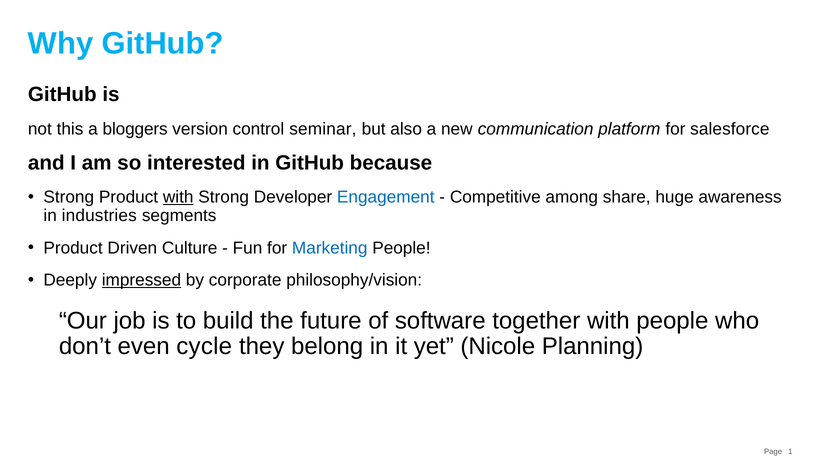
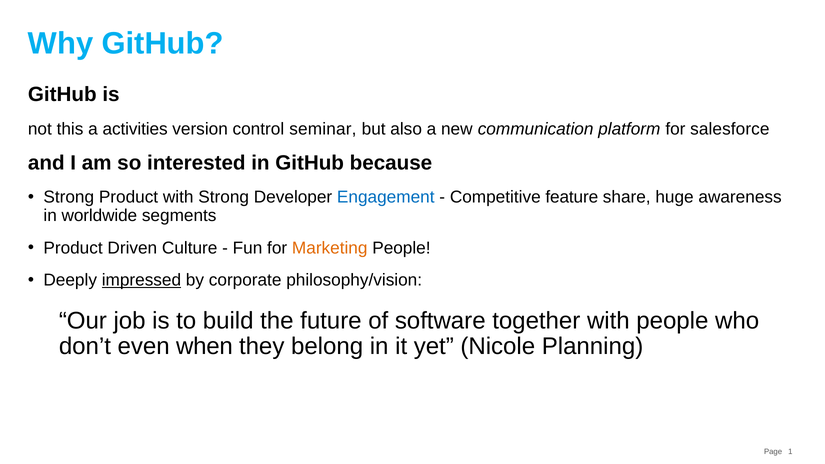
bloggers: bloggers -> activities (135, 129)
with underline: present -> none (178, 197)
among: among -> feature (572, 197)
industries: industries -> worldwide (99, 216)
Marketing colour: blue -> orange (330, 248)
cycle: cycle -> when (204, 347)
